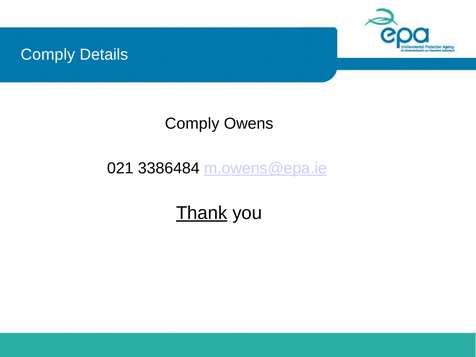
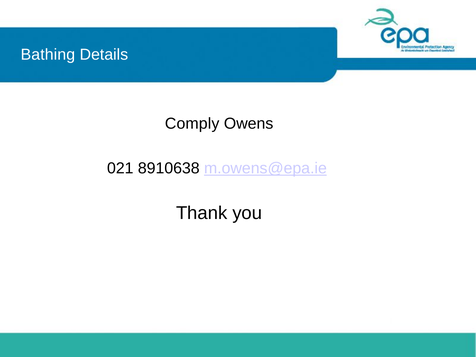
Comply: Comply -> Bathing (48, 55)
3386484: 3386484 -> 8910638 (169, 168)
Thank underline: present -> none (202, 213)
